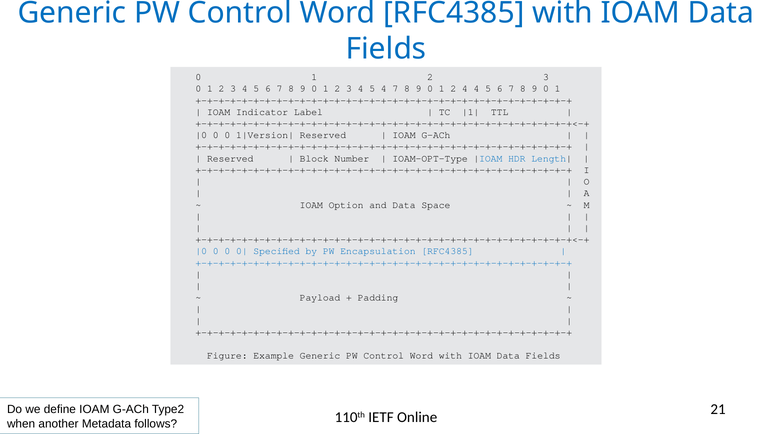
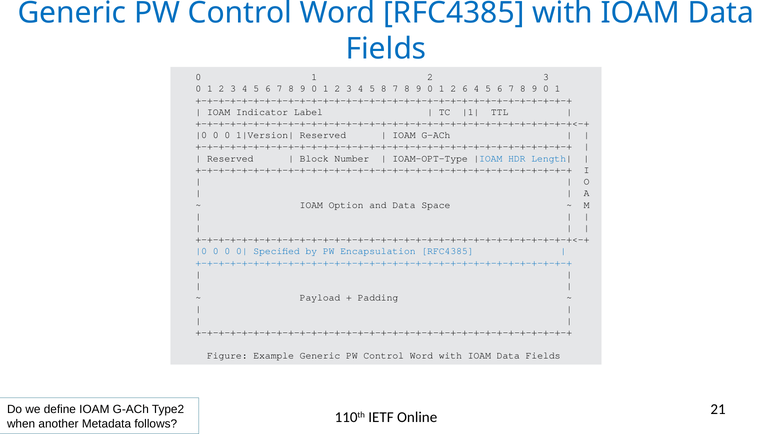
5 4: 4 -> 8 (384, 89)
2 4: 4 -> 6 (465, 89)
